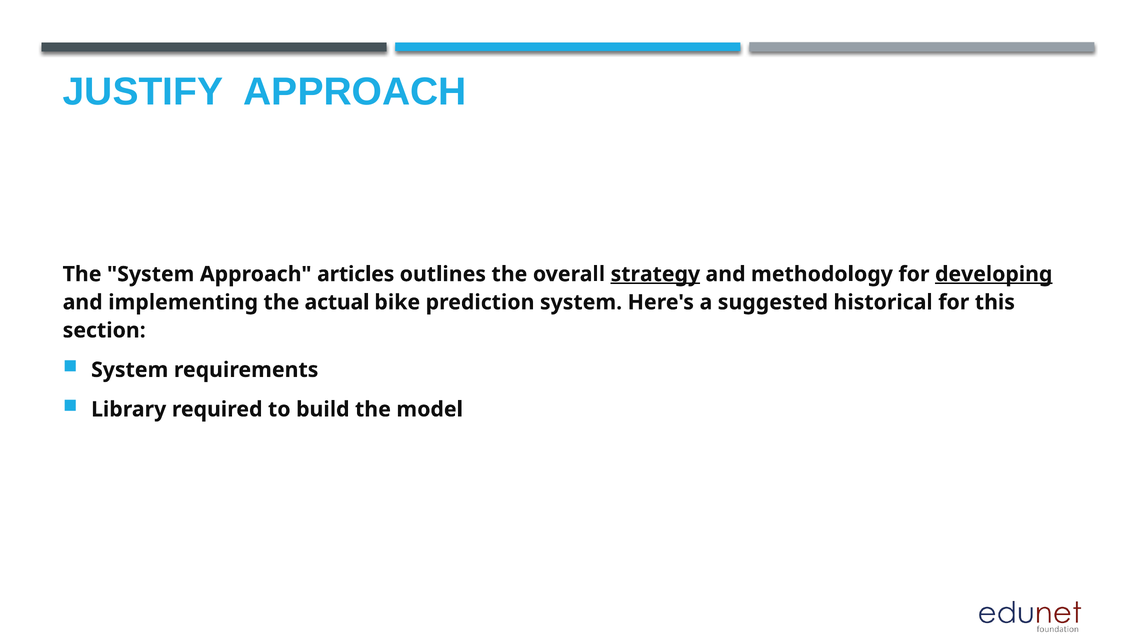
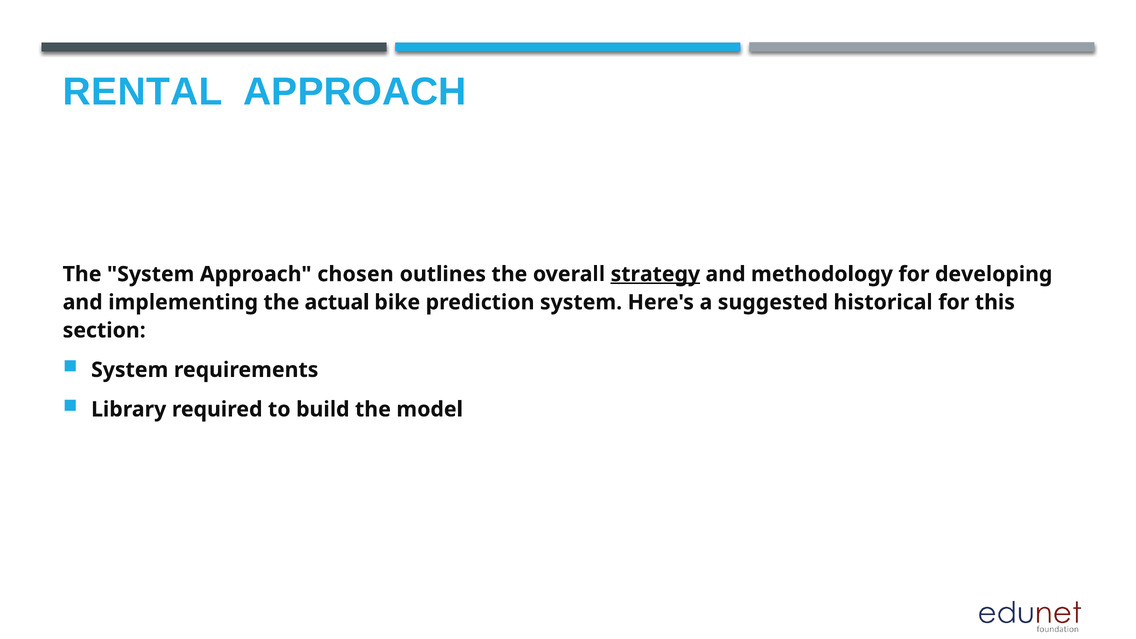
JUSTIFY: JUSTIFY -> RENTAL (143, 92)
articles: articles -> chosen (356, 274)
developing underline: present -> none (994, 274)
